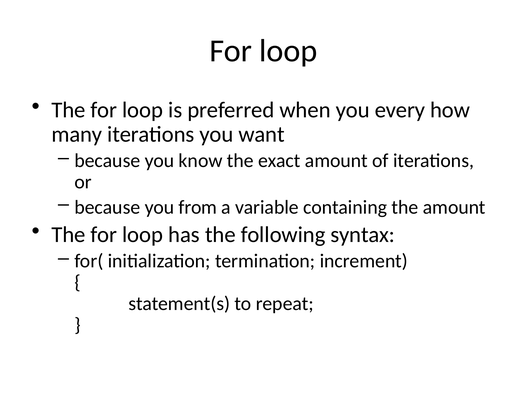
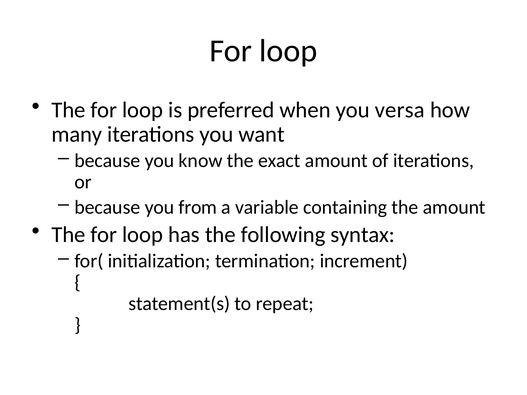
every: every -> versa (400, 110)
